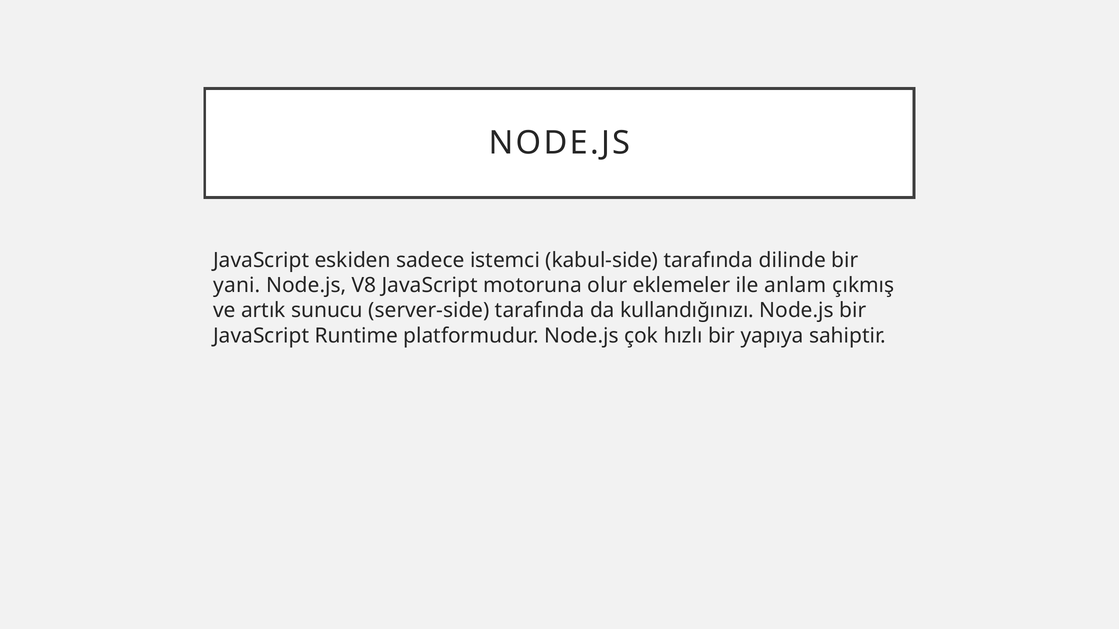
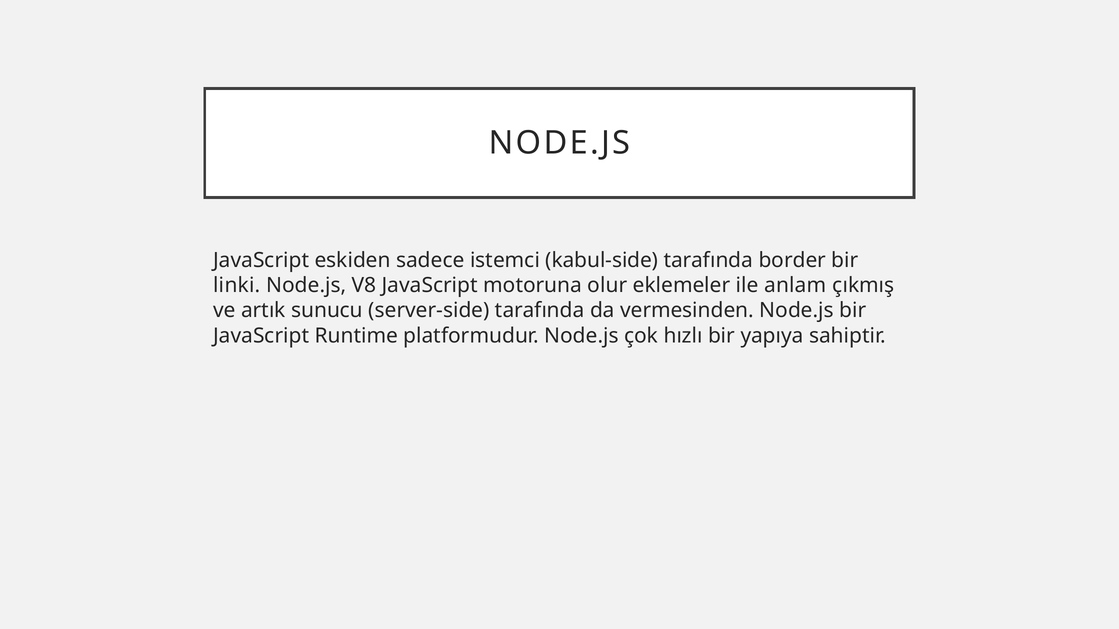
dilinde: dilinde -> border (792, 260)
yani: yani -> linki (237, 286)
kullandığınızı: kullandığınızı -> vermesinden (687, 311)
